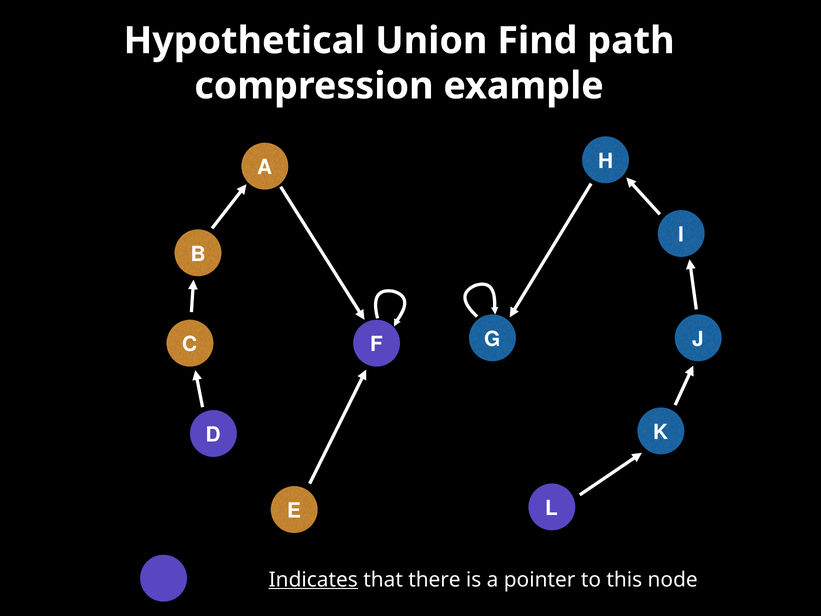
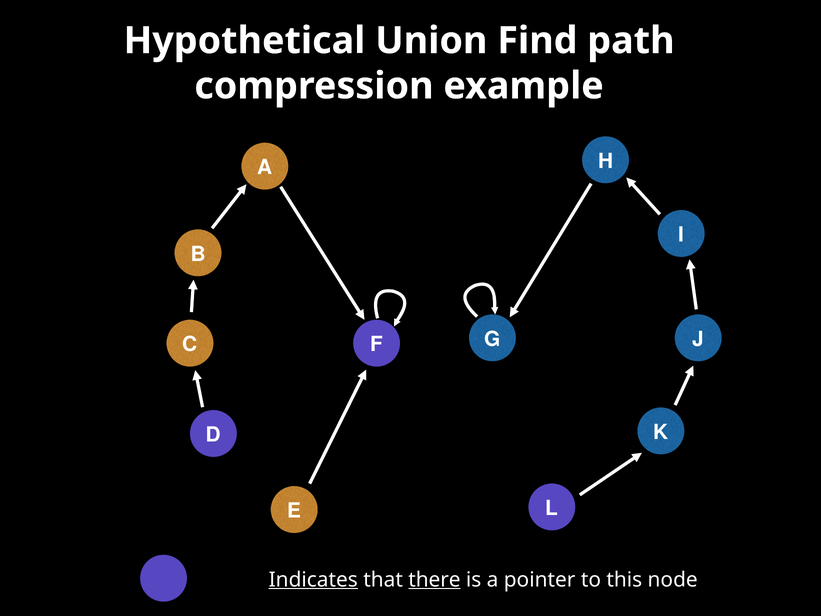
there underline: none -> present (434, 579)
